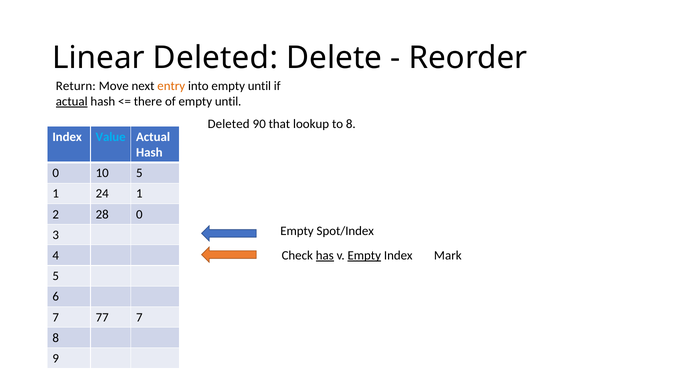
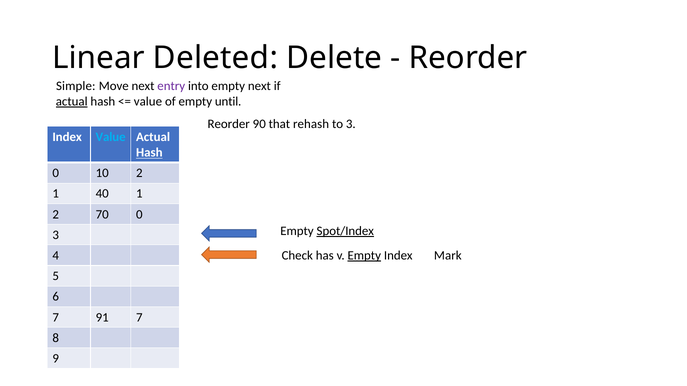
Return: Return -> Simple (76, 86)
entry colour: orange -> purple (171, 86)
into empty until: until -> next (259, 86)
there: there -> value (148, 102)
Deleted: Deleted -> Reorder (229, 124)
lookup: lookup -> rehash (311, 124)
to 8: 8 -> 3 (351, 124)
Hash underline: none -> present (149, 153)
10 5: 5 -> 2 (139, 173)
24: 24 -> 40 (102, 194)
28: 28 -> 70 (102, 215)
Spot/Index underline: none -> present (345, 231)
has underline: present -> none (325, 256)
77: 77 -> 91 (102, 318)
